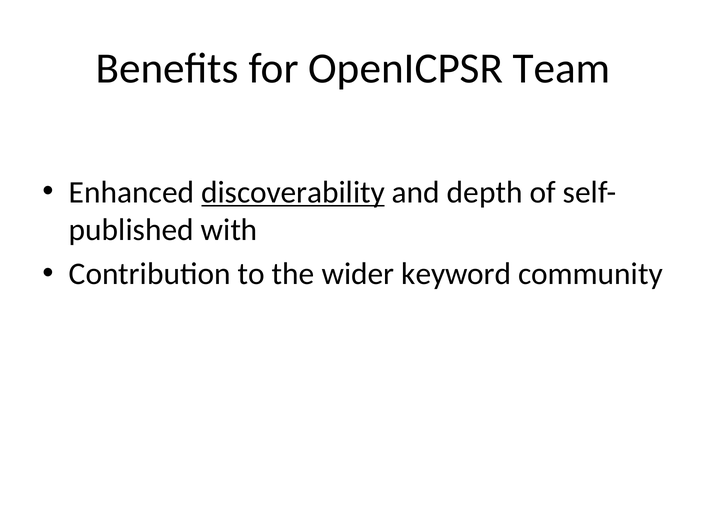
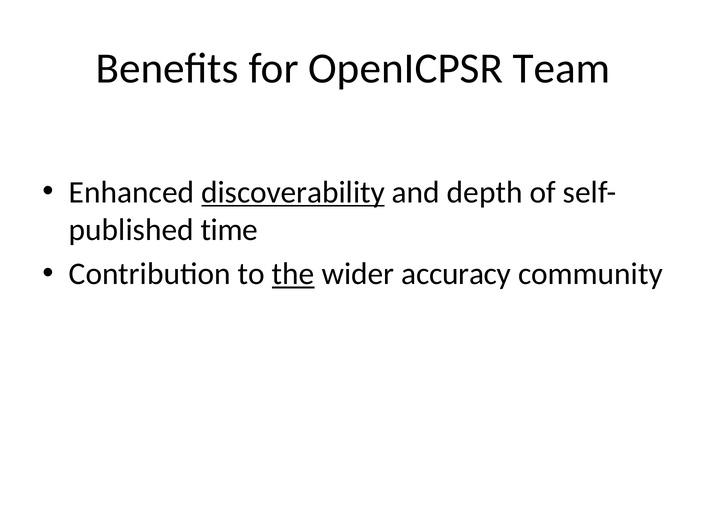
with: with -> time (229, 230)
the underline: none -> present (293, 274)
keyword: keyword -> accuracy (456, 274)
